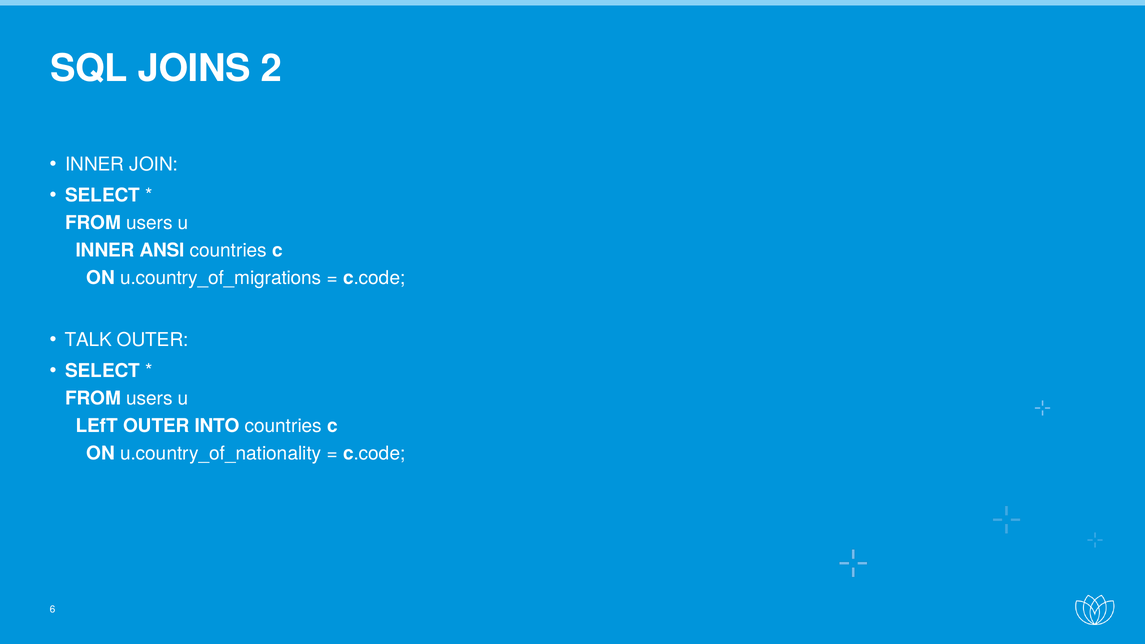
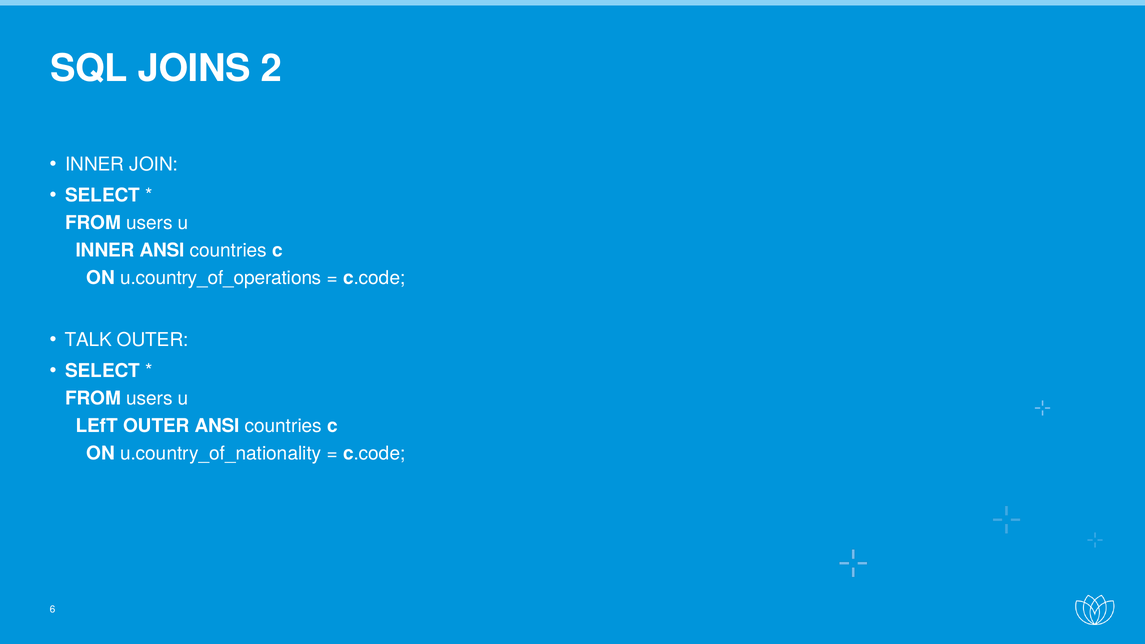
u.country_of_migrations: u.country_of_migrations -> u.country_of_operations (221, 278)
OUTER INTO: INTO -> ANSI (217, 426)
